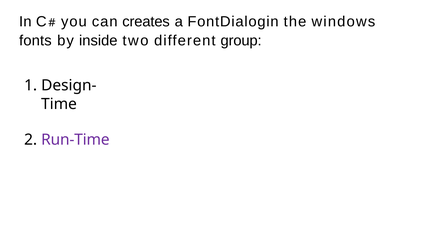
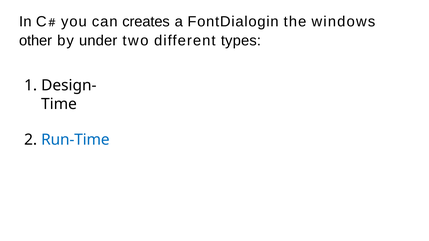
fonts: fonts -> other (36, 41)
inside: inside -> under (98, 41)
group: group -> types (241, 41)
Run-Time colour: purple -> blue (75, 140)
